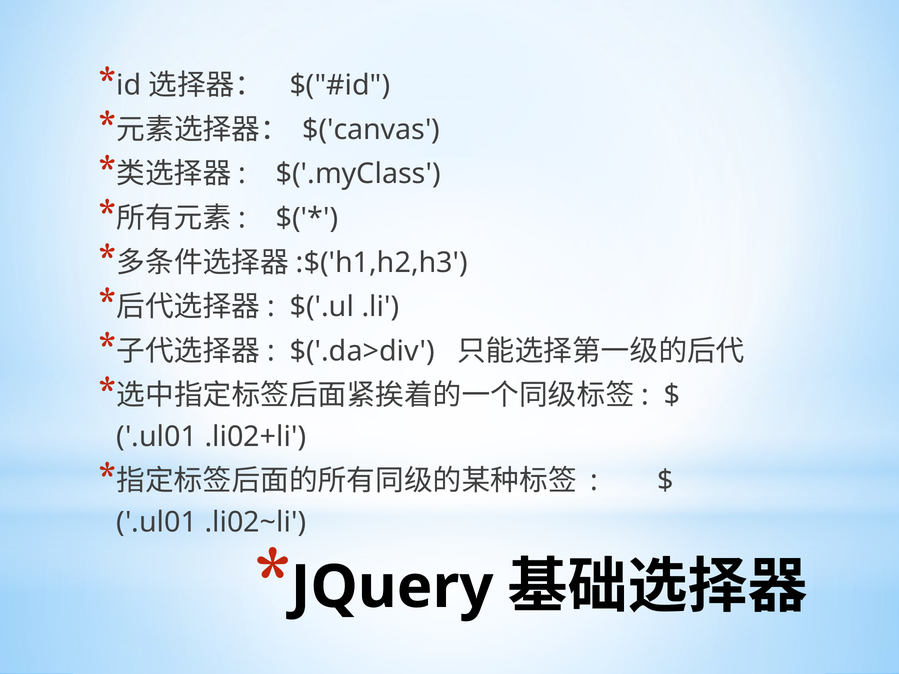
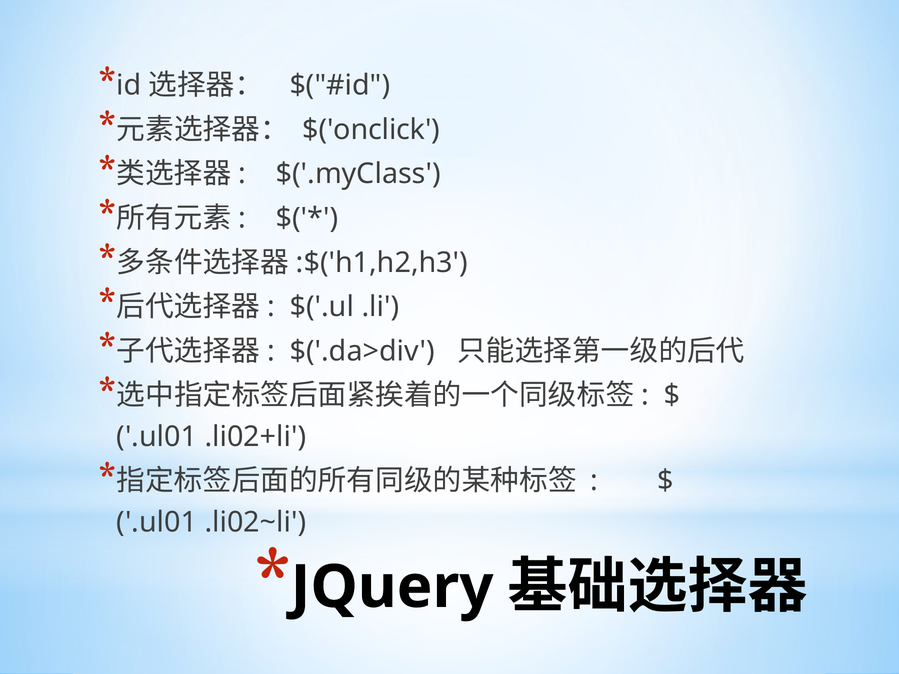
$('canvas: $('canvas -> $('onclick (371, 130)
